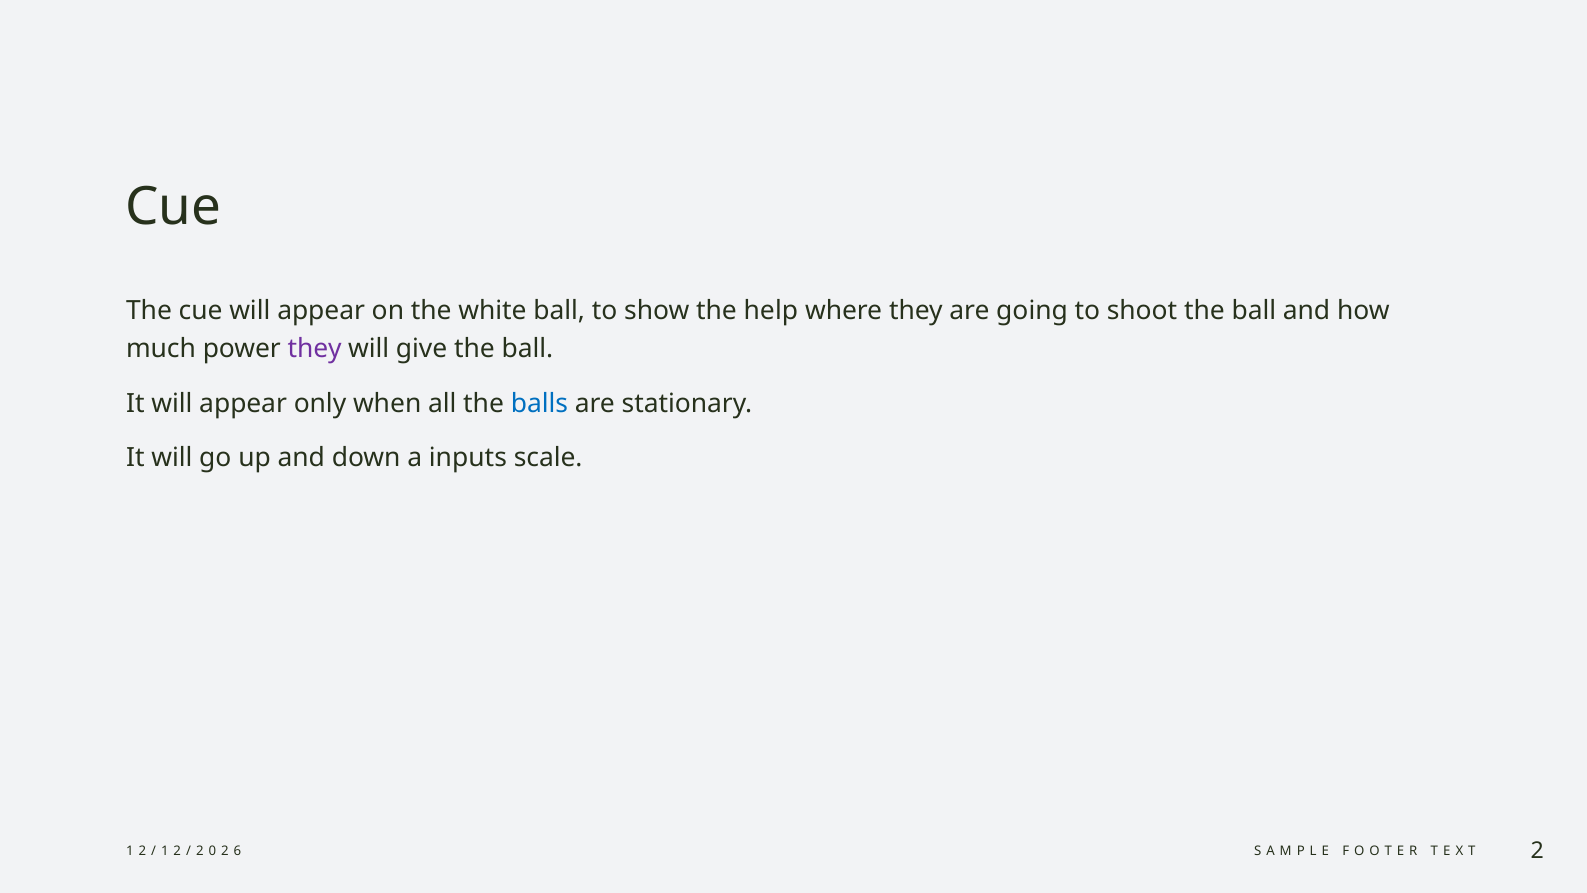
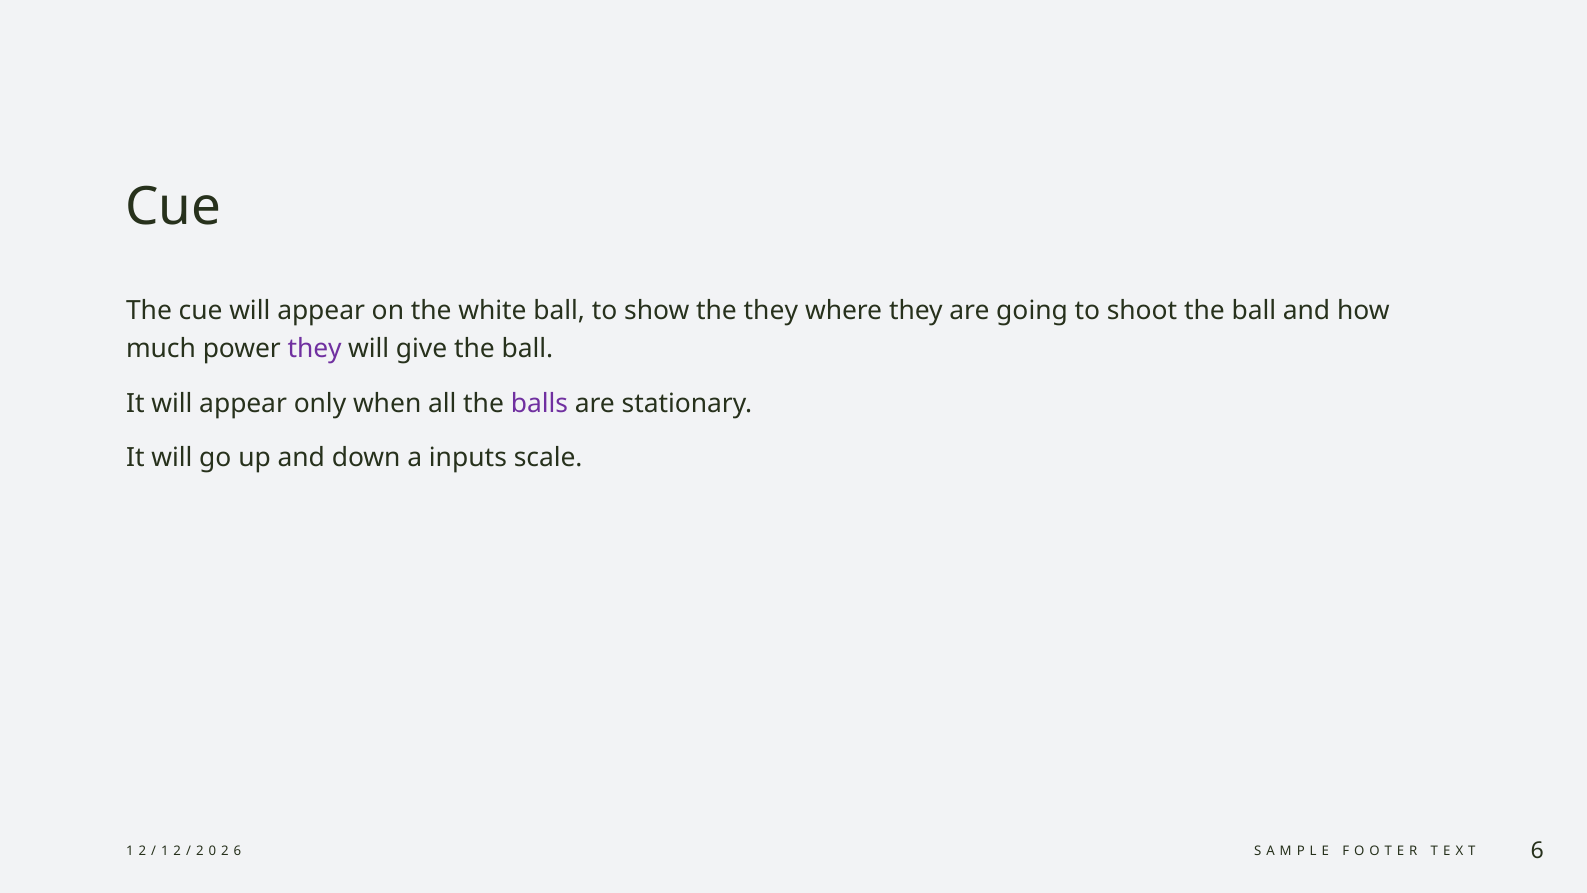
the help: help -> they (771, 311)
balls colour: blue -> purple (539, 404)
2: 2 -> 6 (1537, 851)
